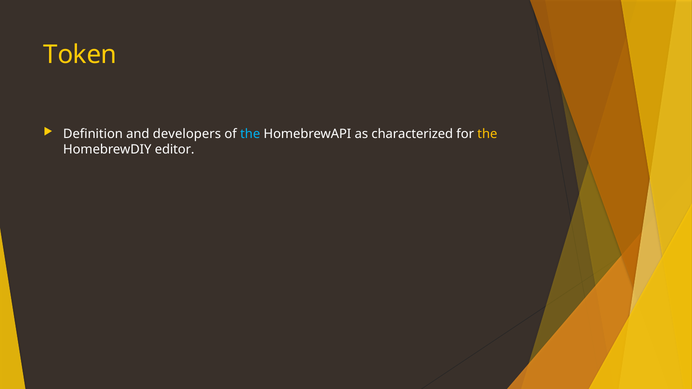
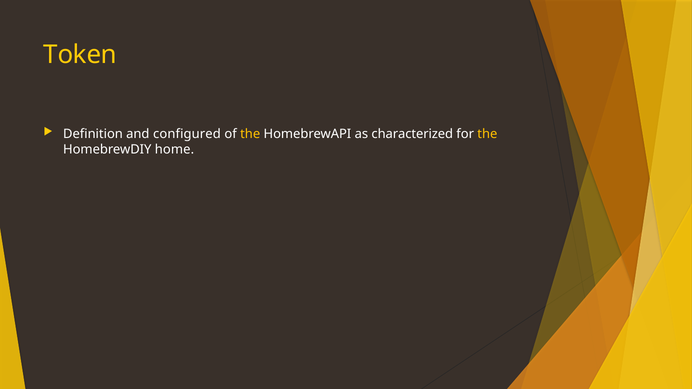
developers: developers -> configured (187, 134)
the colour: light blue -> yellow (250, 134)
editor: editor -> home (175, 149)
